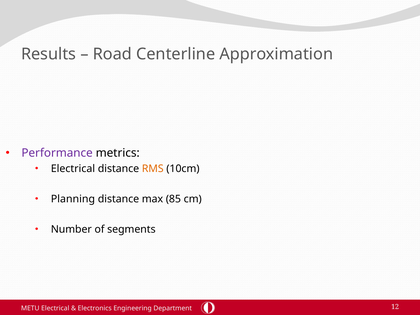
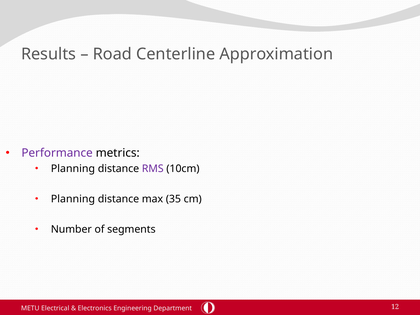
Electrical: Electrical -> Planning (73, 169)
RMS colour: orange -> purple (153, 169)
85: 85 -> 35 (173, 199)
